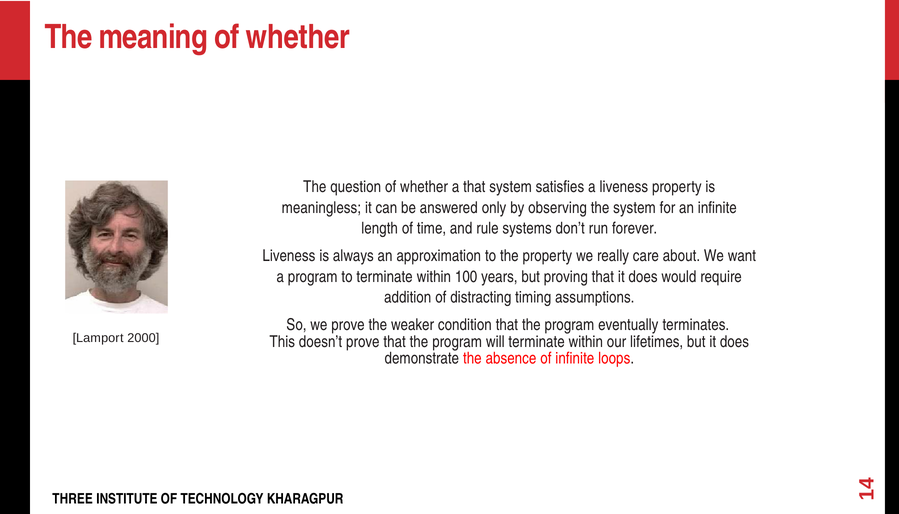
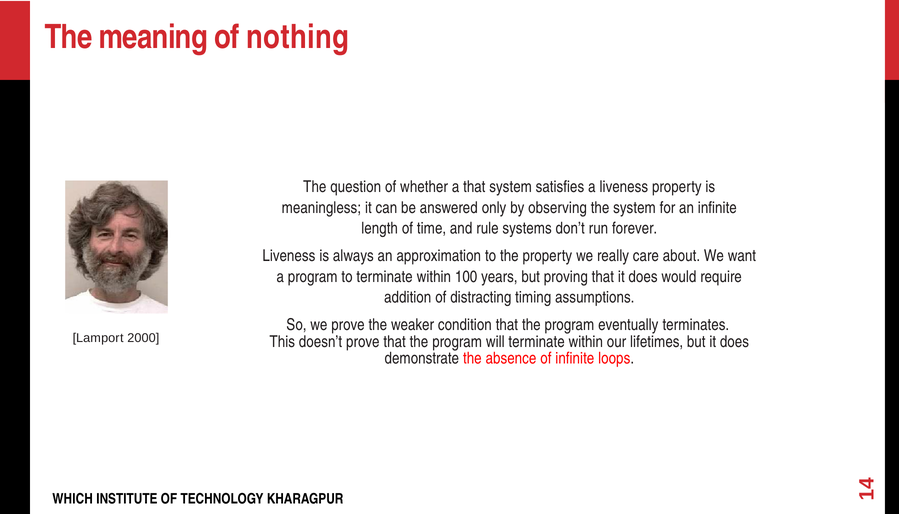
meaning of whether: whether -> nothing (298, 37)
THREE: THREE -> WHICH (73, 499)
